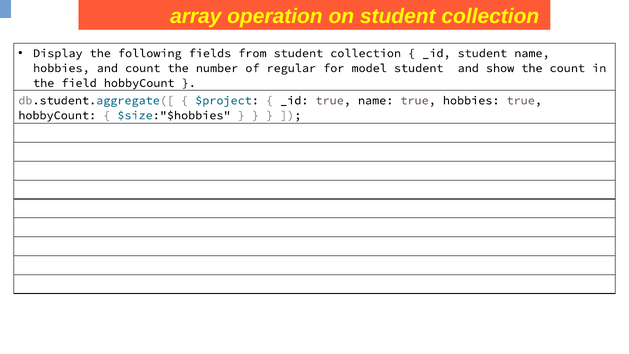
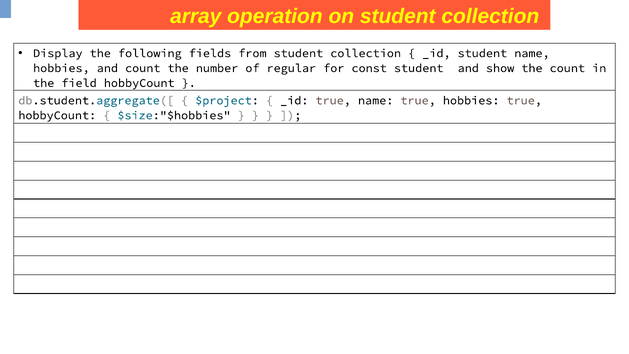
model: model -> const (369, 68)
